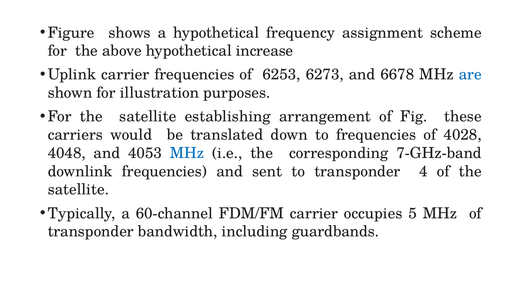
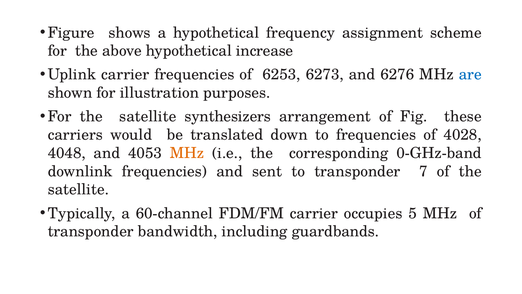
6678: 6678 -> 6276 (397, 75)
establishing: establishing -> synthesizers (228, 116)
MHz colour: blue -> orange (187, 153)
7-GHz-band: 7-GHz-band -> 0-GHz-band (439, 153)
4: 4 -> 7 (423, 171)
